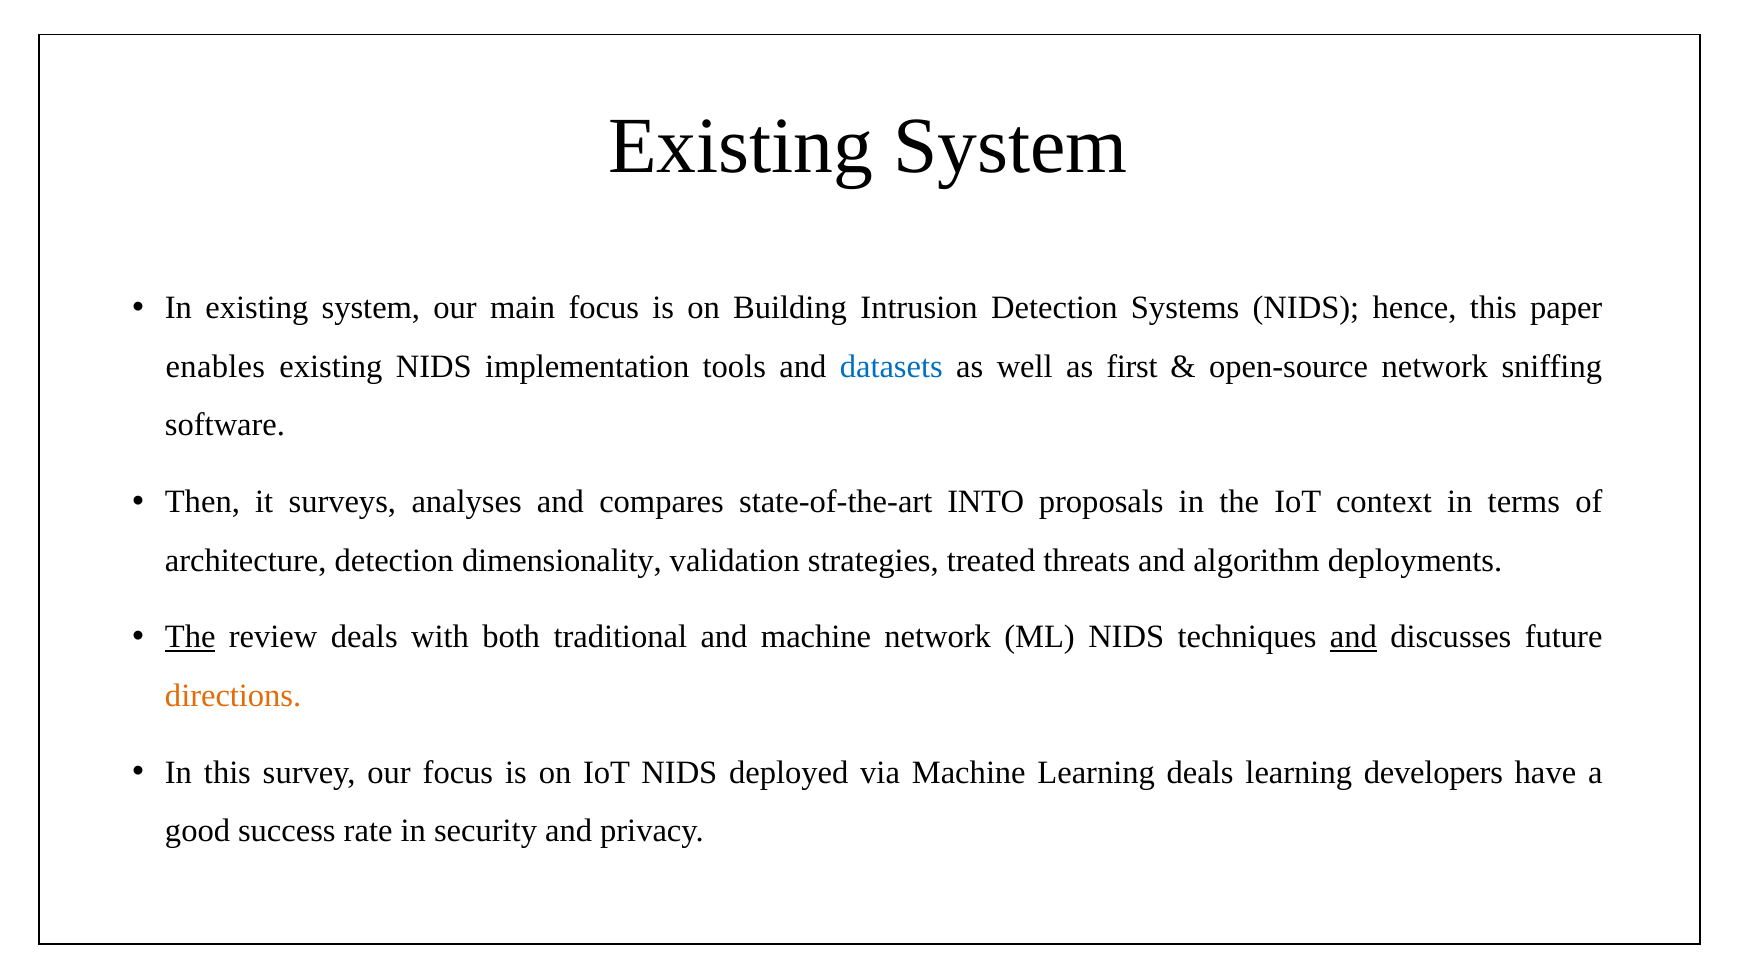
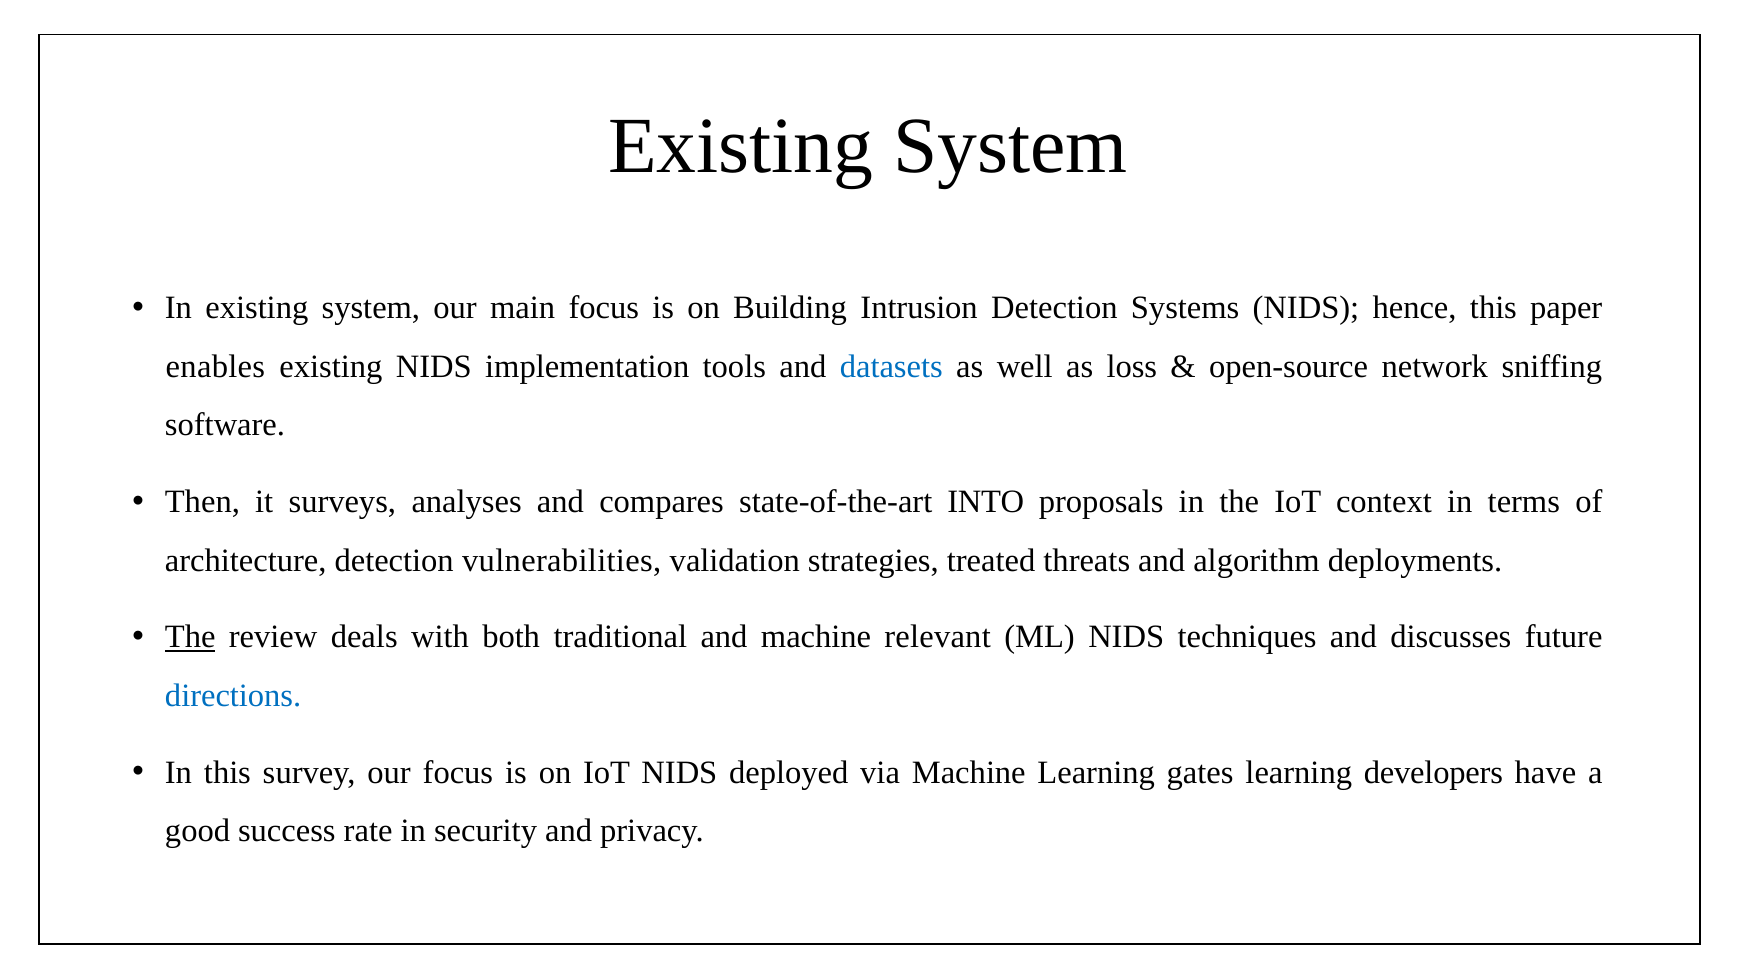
first: first -> loss (1132, 367)
dimensionality: dimensionality -> vulnerabilities (562, 561)
machine network: network -> relevant (938, 637)
and underline: present -> none (1353, 637)
directions colour: orange -> blue (233, 696)
Learning deals: deals -> gates (1200, 773)
